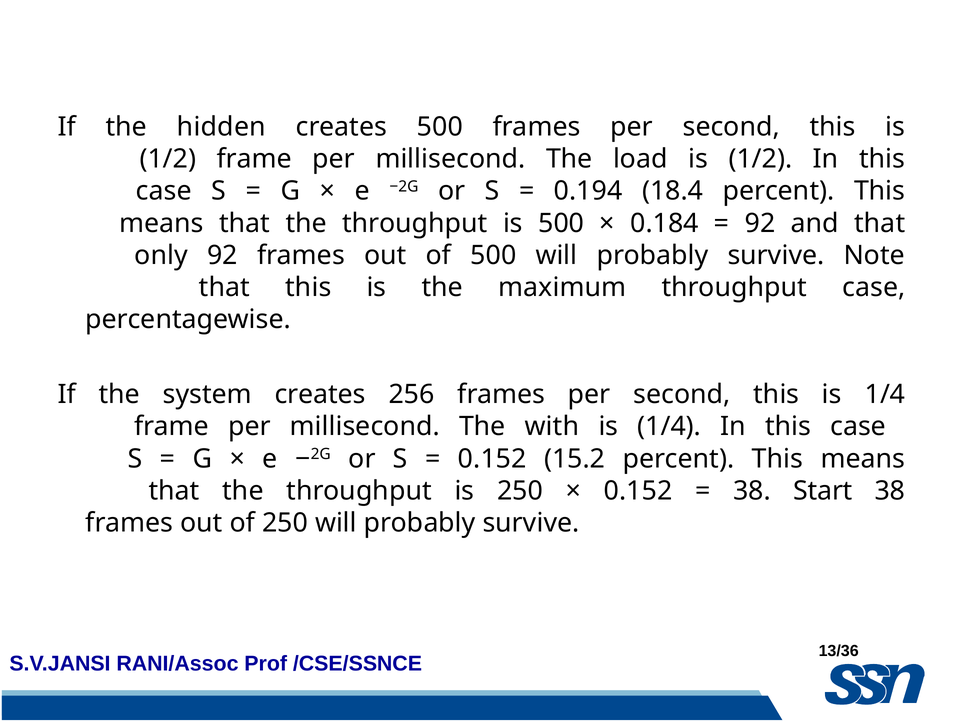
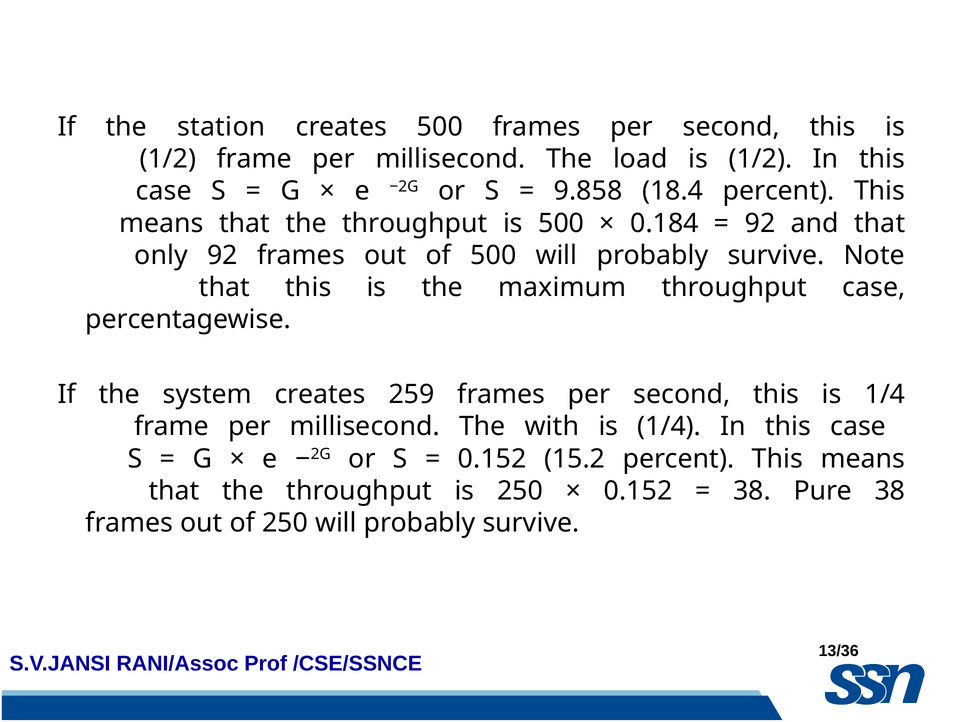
hidden: hidden -> station (221, 127)
0.194: 0.194 -> 9.858 (588, 191)
256: 256 -> 259 (412, 395)
Start: Start -> Pure (823, 491)
